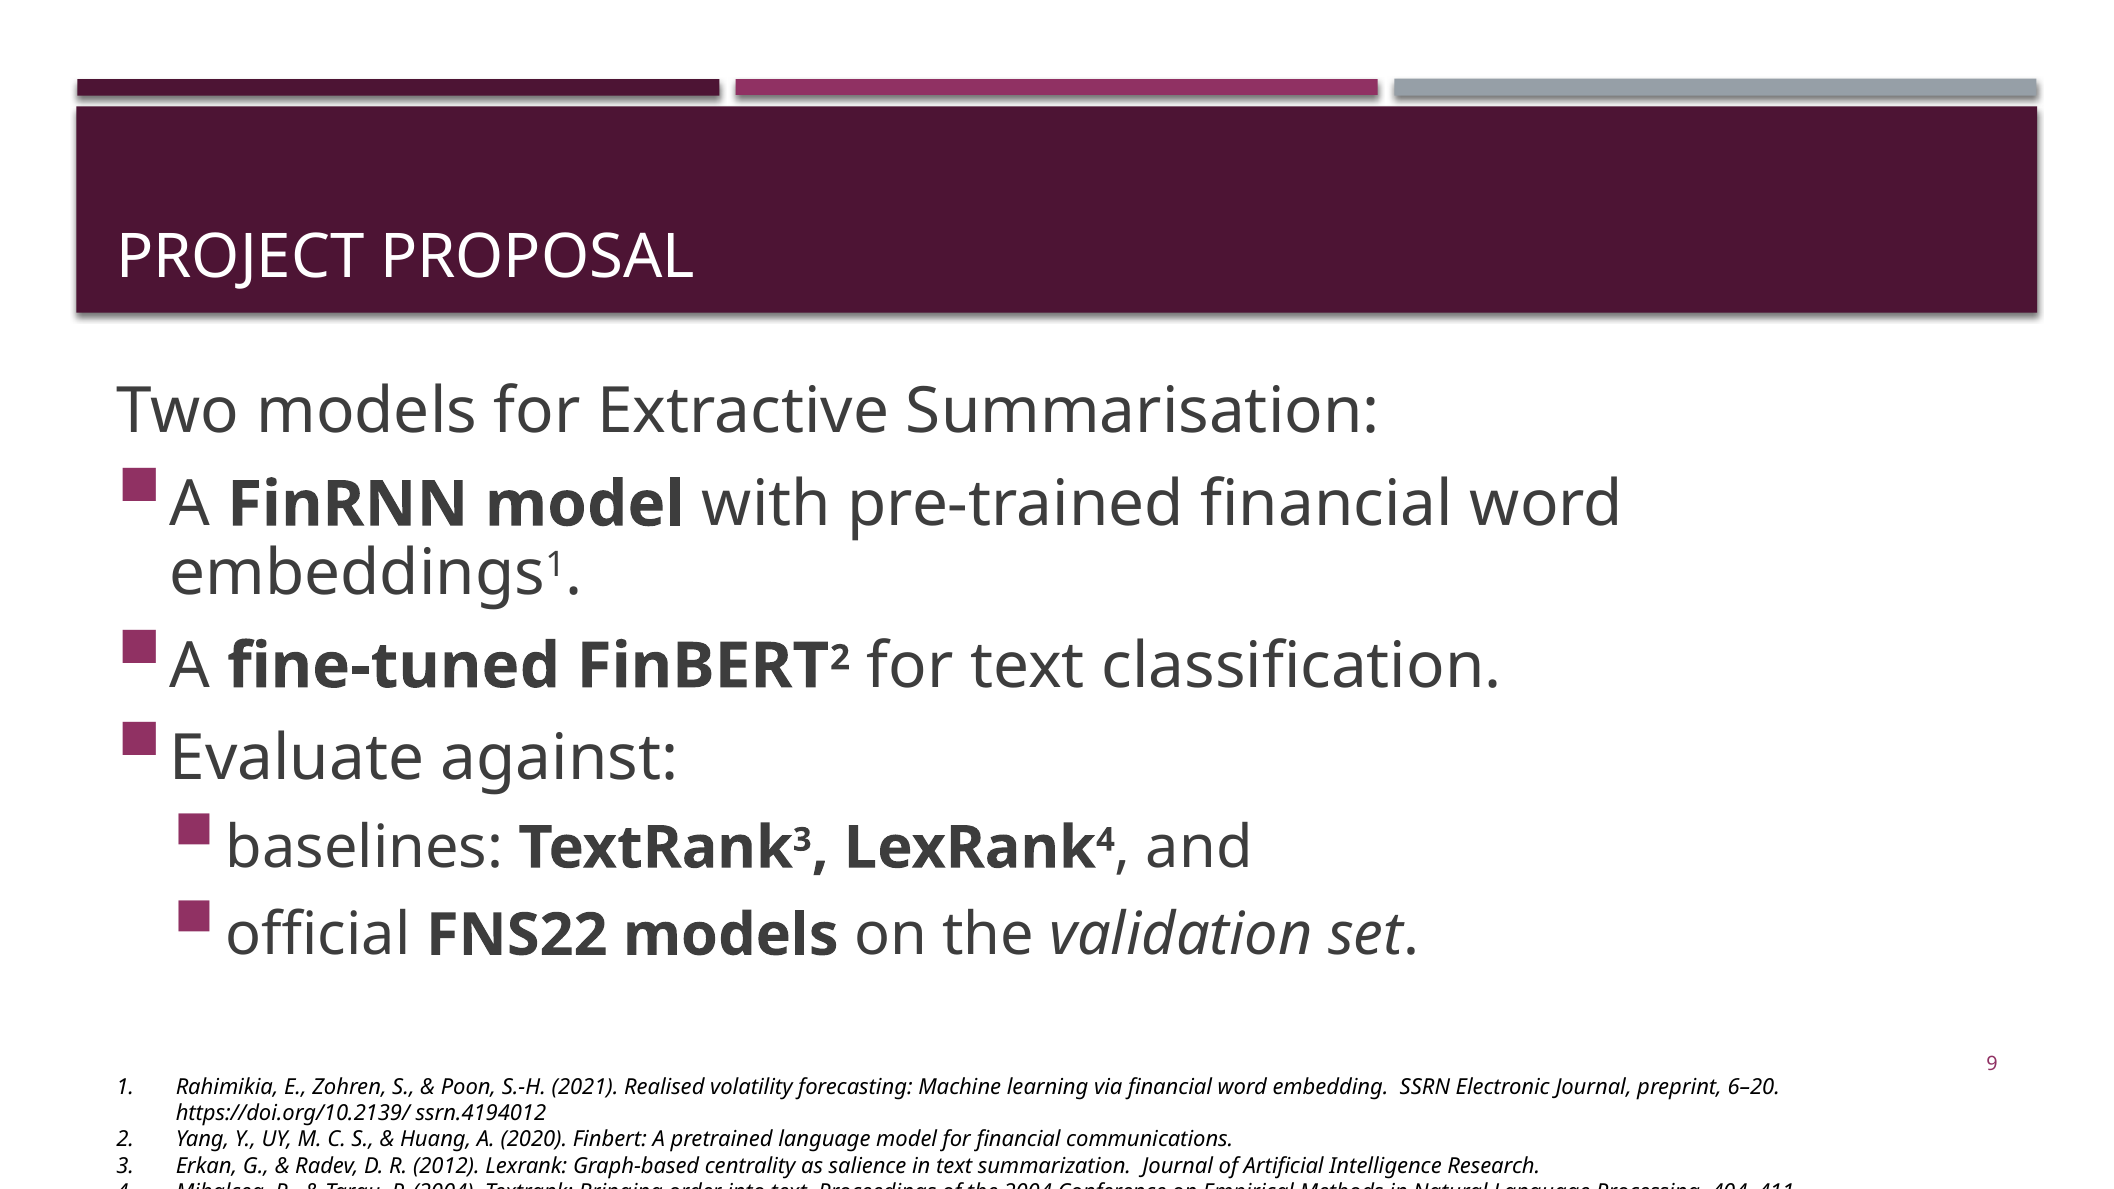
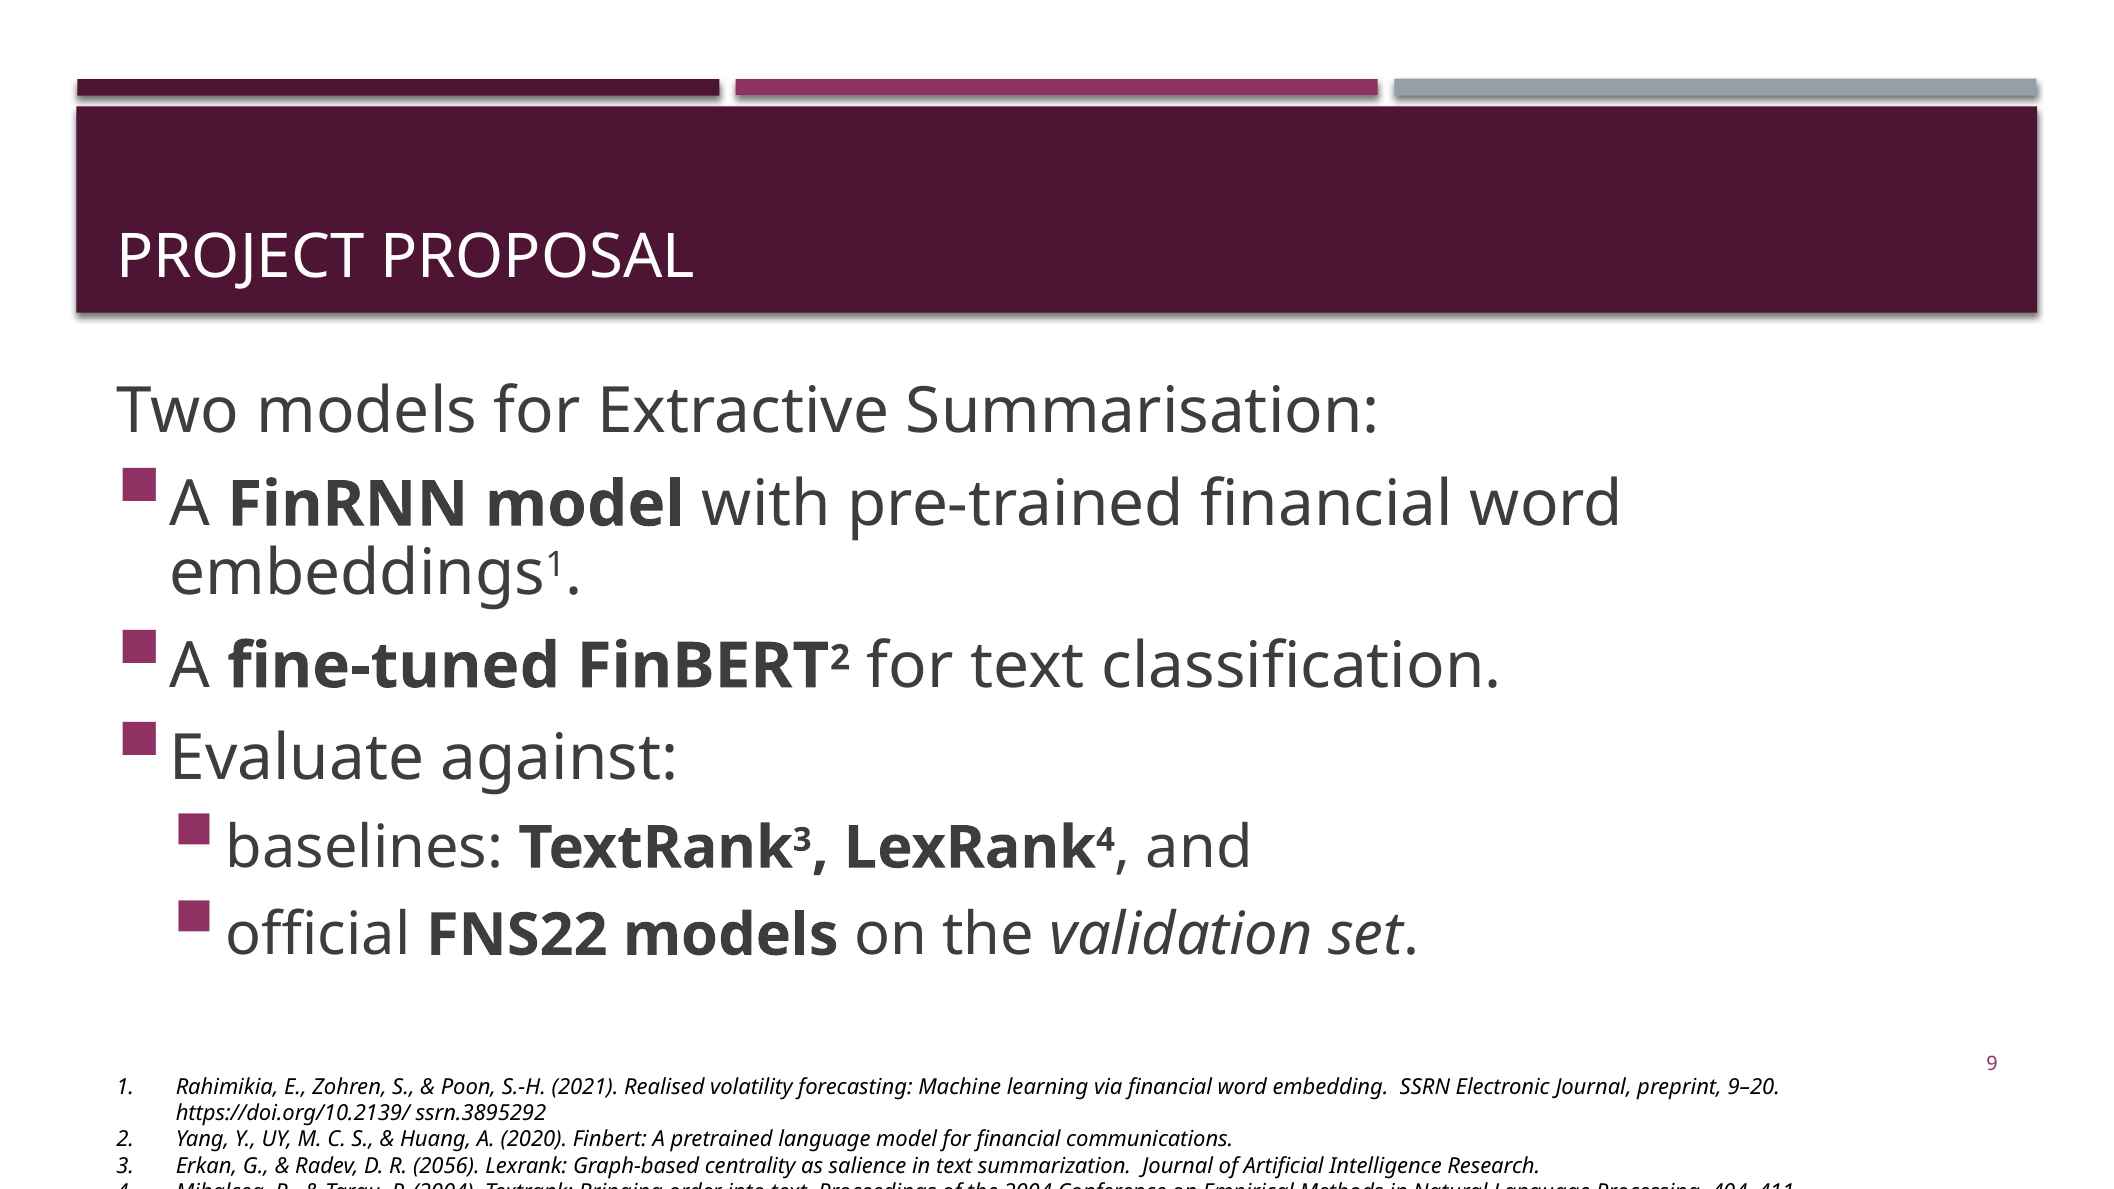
6–20: 6–20 -> 9–20 (1754, 1087)
ssrn.4194012: ssrn.4194012 -> ssrn.3895292 (481, 1113)
2012: 2012 -> 2056 (446, 1166)
